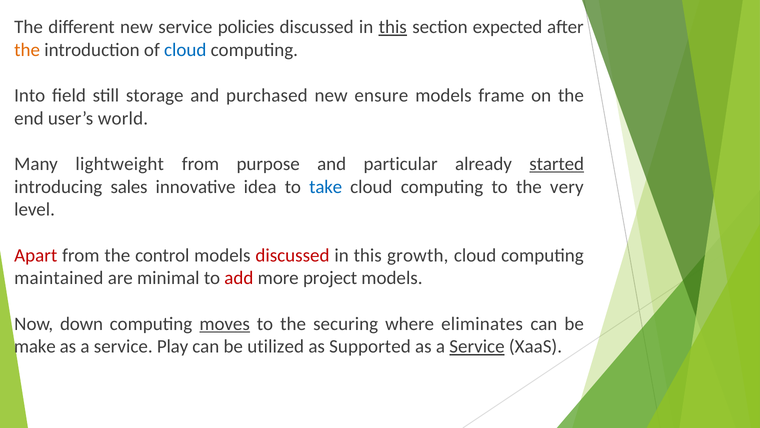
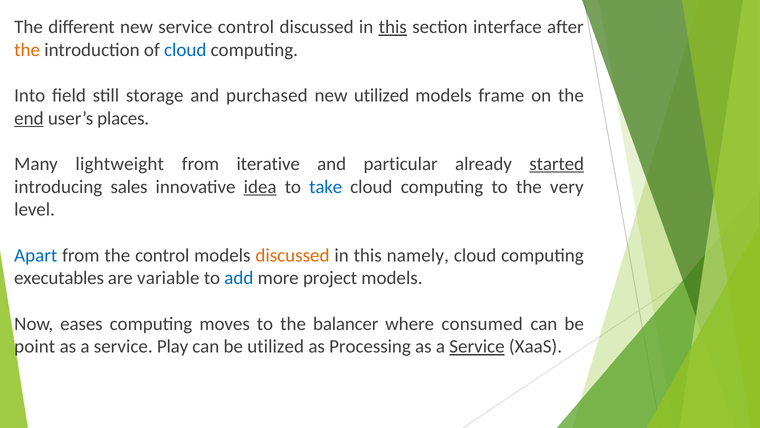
service policies: policies -> control (246, 27)
expected: expected -> interface (507, 27)
new ensure: ensure -> utilized (381, 95)
end underline: none -> present (29, 118)
world: world -> places (123, 118)
purpose: purpose -> iterative (268, 164)
idea underline: none -> present (260, 187)
Apart colour: red -> blue (36, 255)
discussed colour: red -> orange (292, 255)
growth: growth -> namely (418, 255)
maintained: maintained -> executables (59, 278)
minimal: minimal -> variable (168, 278)
add colour: red -> blue (239, 278)
down: down -> eases (81, 323)
moves underline: present -> none (225, 323)
securing: securing -> balancer (346, 323)
eliminates: eliminates -> consumed (482, 323)
make: make -> point (35, 346)
Supported: Supported -> Processing (370, 346)
